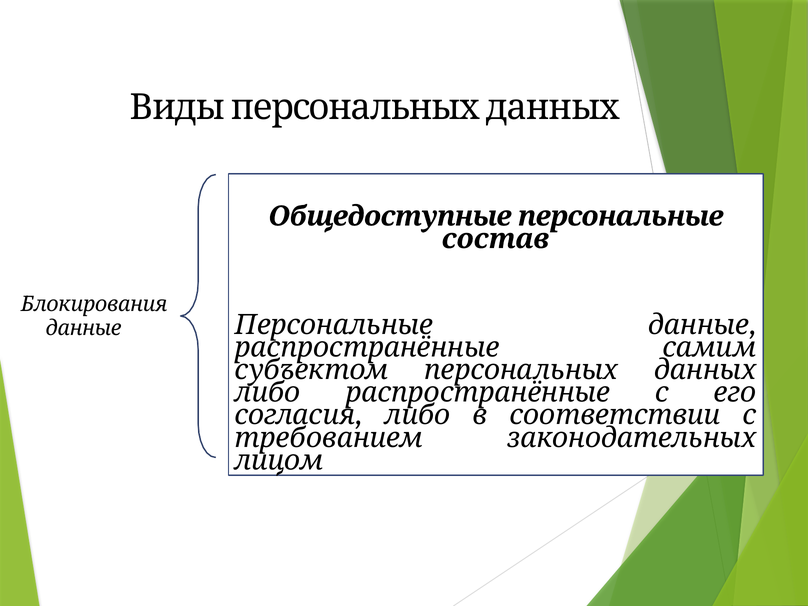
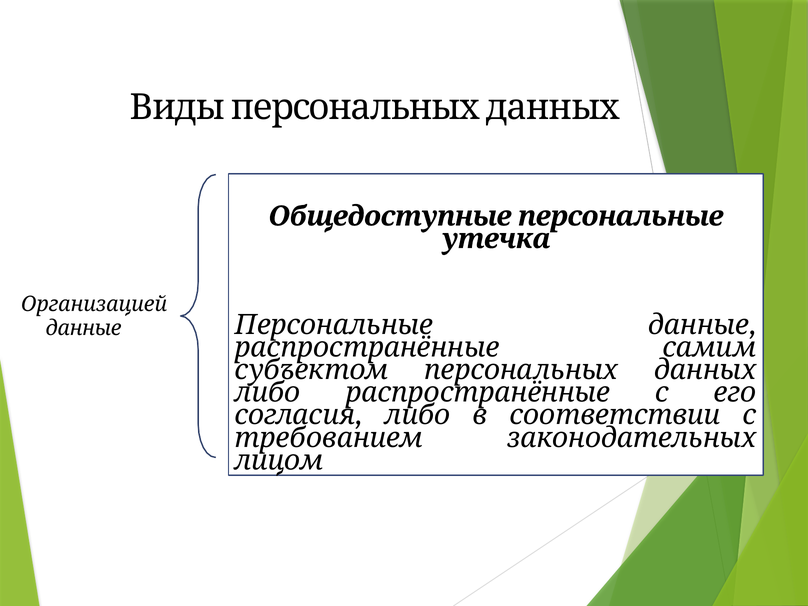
состав: состав -> утечка (496, 239)
Блокирования: Блокирования -> Организацией (94, 304)
